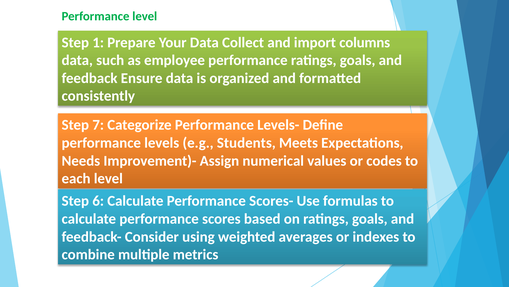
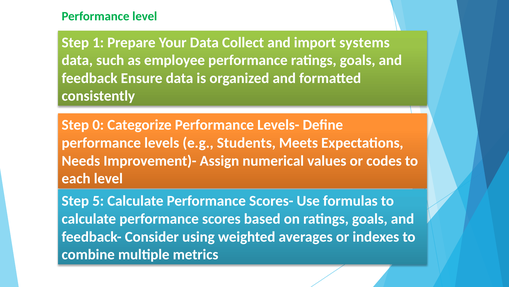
columns: columns -> systems (365, 42)
7: 7 -> 0 (98, 125)
6: 6 -> 5 (98, 201)
